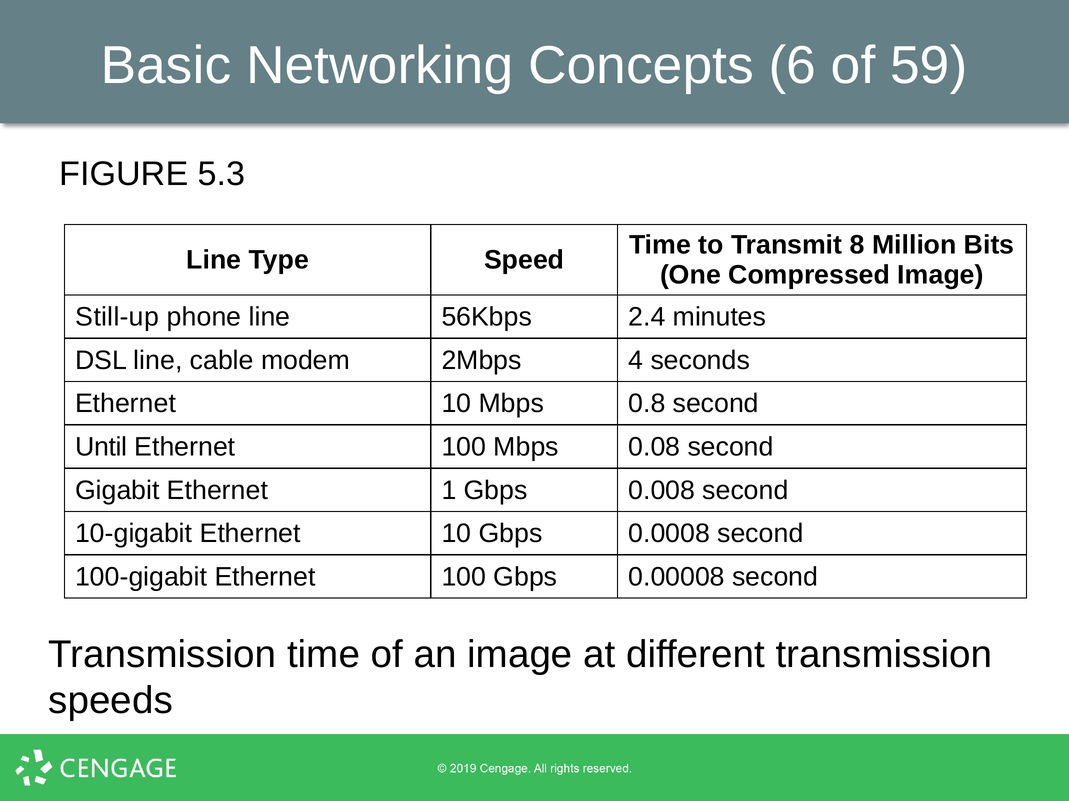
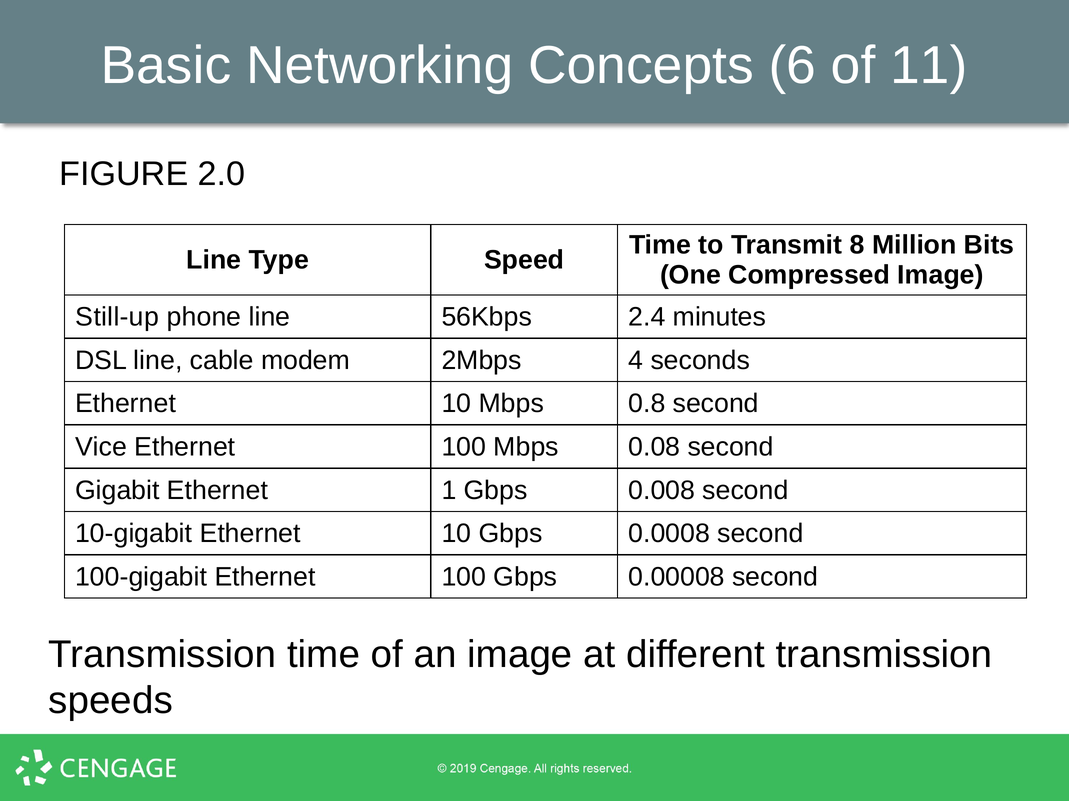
59: 59 -> 11 (929, 66)
5.3: 5.3 -> 2.0 (222, 174)
Until: Until -> Vice (101, 447)
